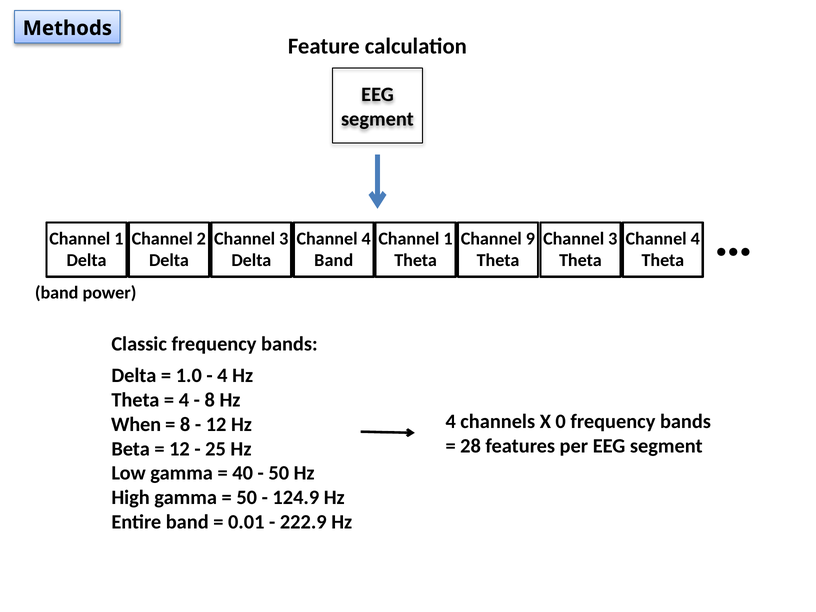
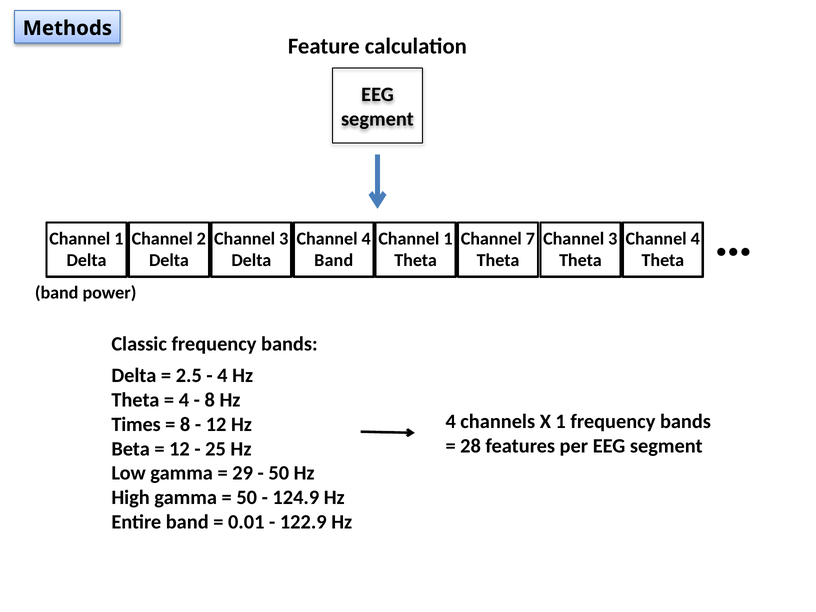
9: 9 -> 7 (530, 239)
1.0: 1.0 -> 2.5 (189, 375)
X 0: 0 -> 1 (561, 422)
When: When -> Times (136, 424)
40: 40 -> 29 (243, 473)
222.9: 222.9 -> 122.9 (303, 522)
